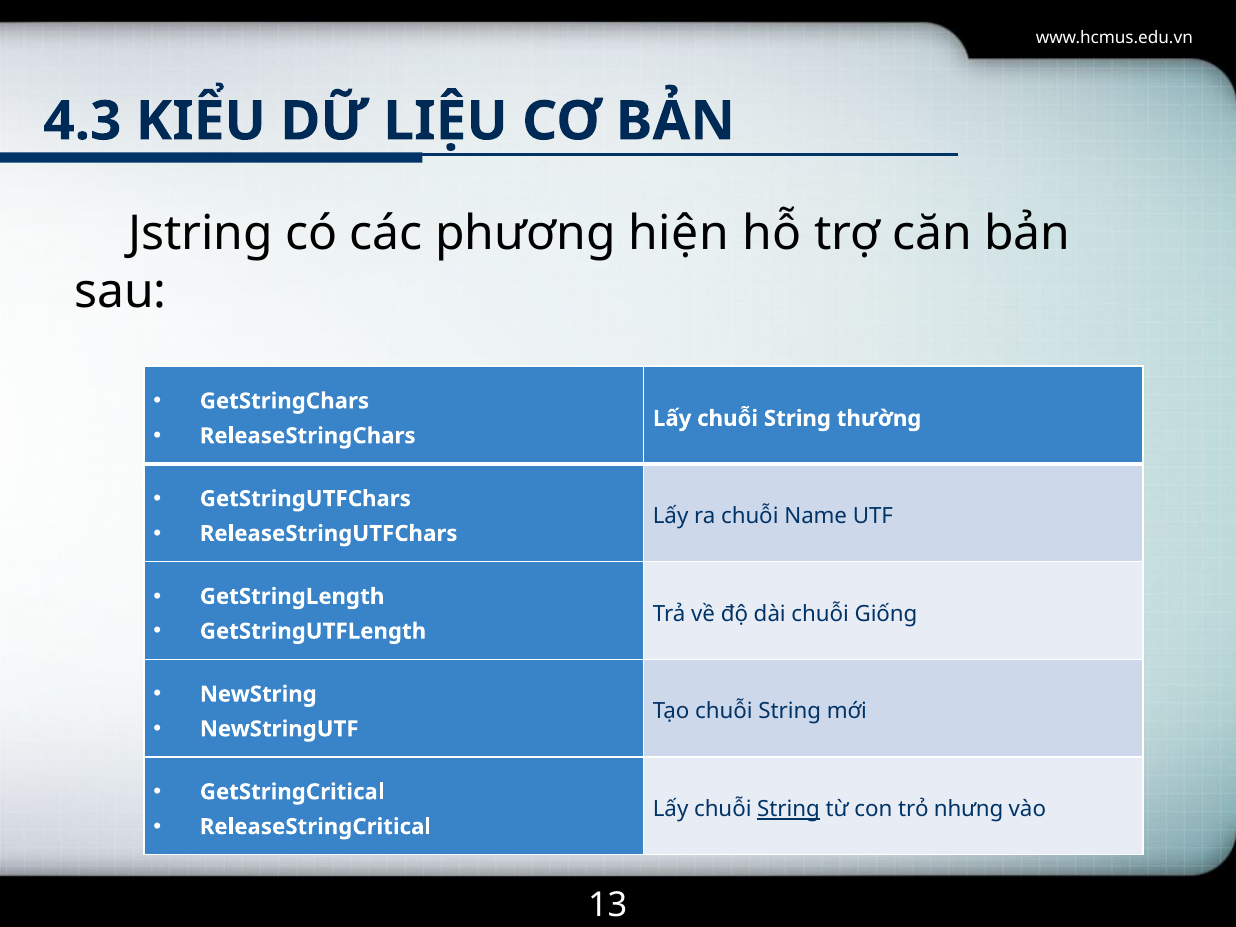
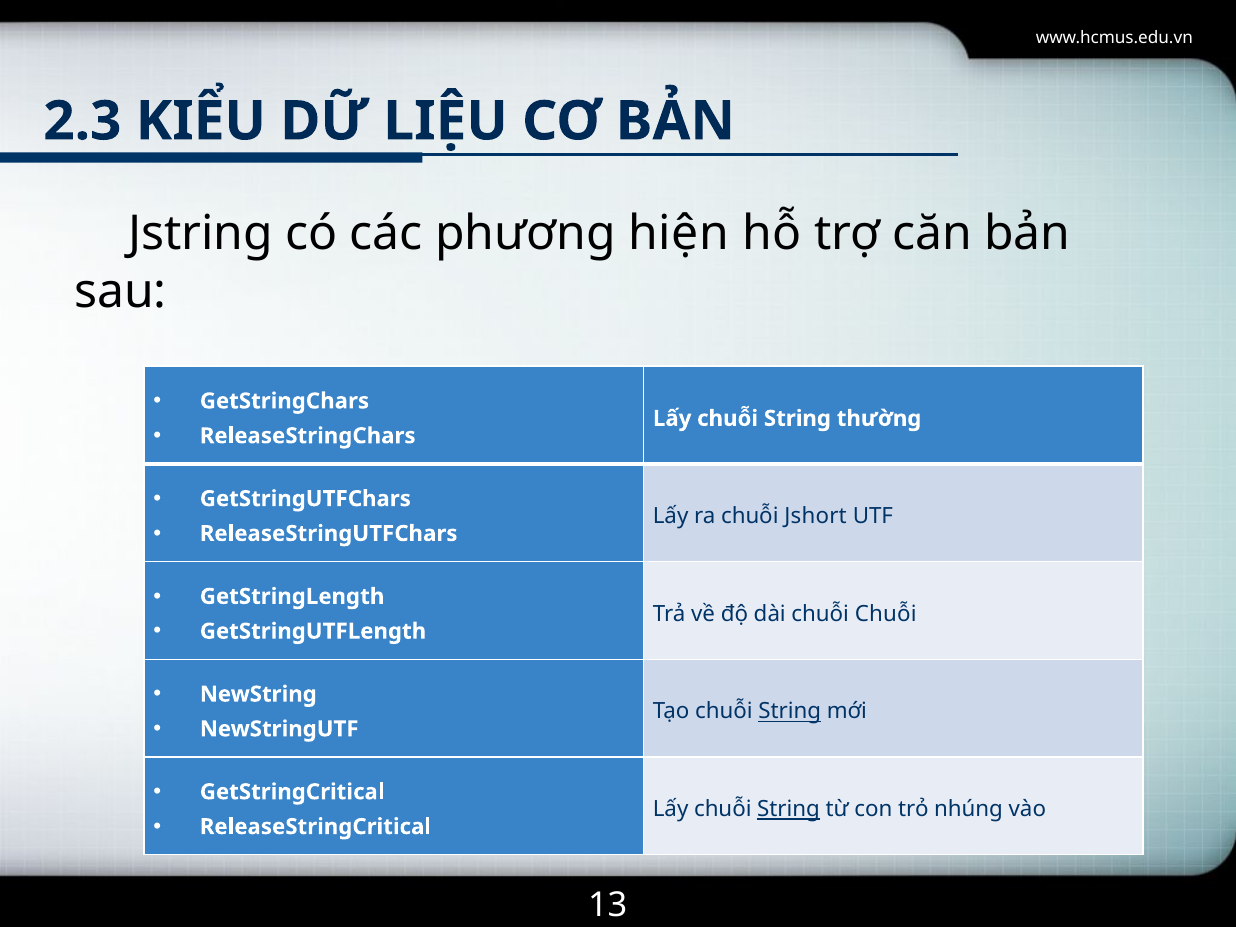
4.3: 4.3 -> 2.3 (82, 121)
Name: Name -> Jshort (816, 516)
chuỗi Giống: Giống -> Chuỗi (886, 614)
String underline: none -> present (790, 712)
nhưng: nhưng -> nhúng (969, 809)
